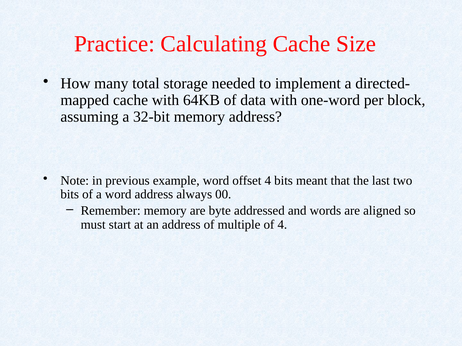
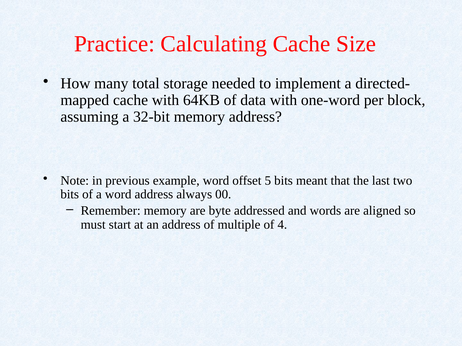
offset 4: 4 -> 5 (268, 181)
